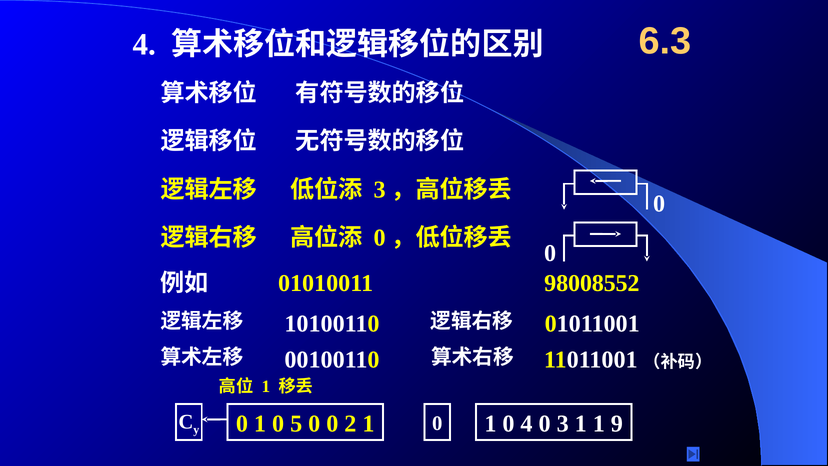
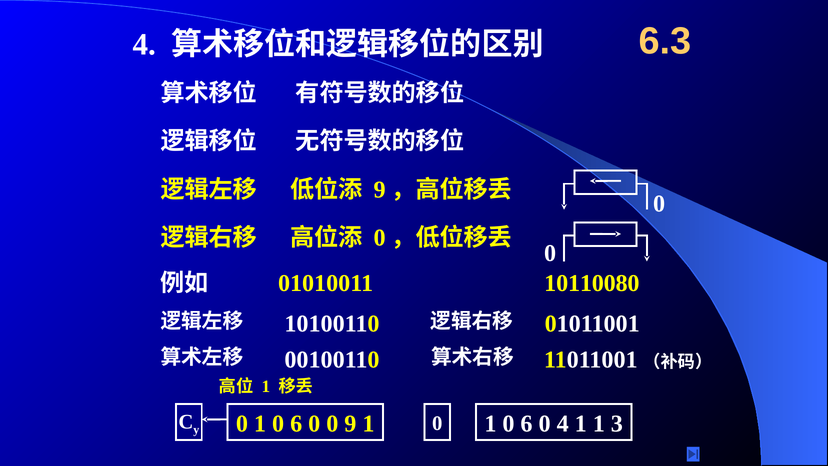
3: 3 -> 9 (380, 189)
98008552: 98008552 -> 10110080 (592, 283)
5: 5 -> 6 (296, 423)
0 2: 2 -> 9 (350, 423)
4: 4 -> 6 (527, 423)
0 3: 3 -> 4 (563, 423)
9: 9 -> 3 (617, 423)
